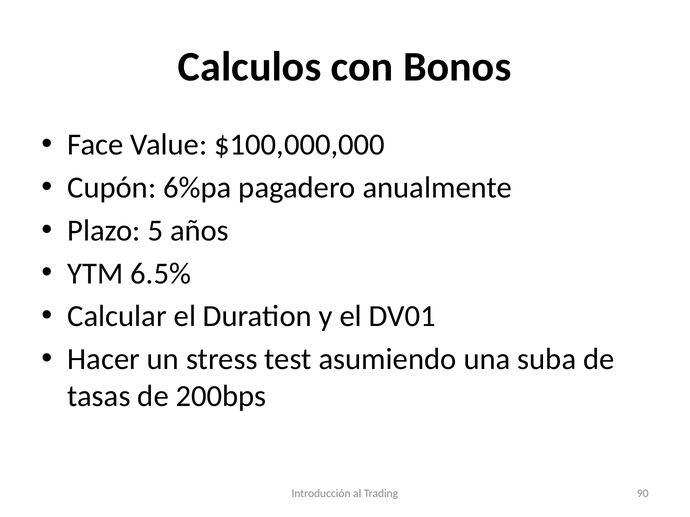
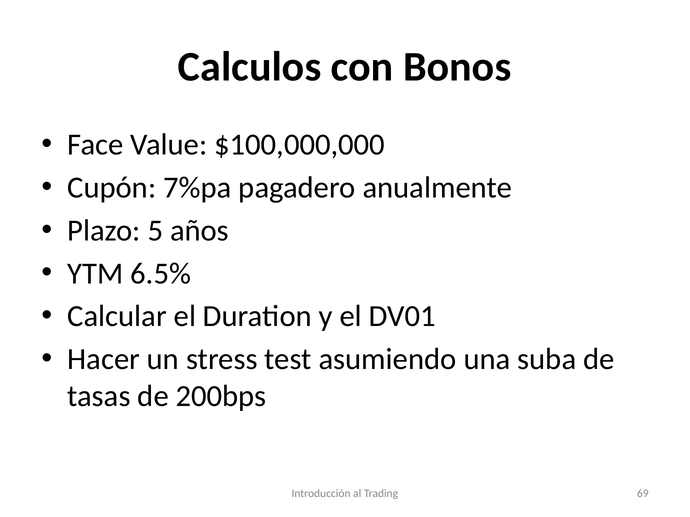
6%pa: 6%pa -> 7%pa (197, 188)
90: 90 -> 69 (643, 494)
